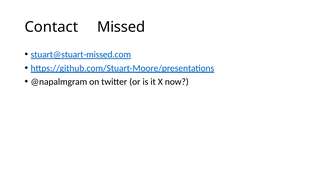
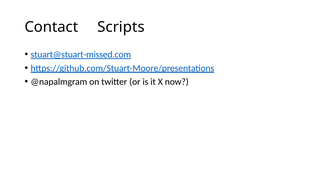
Missed: Missed -> Scripts (121, 27)
